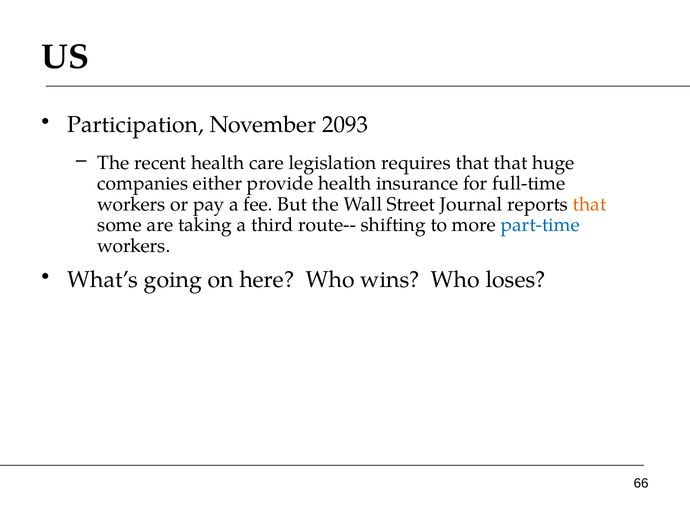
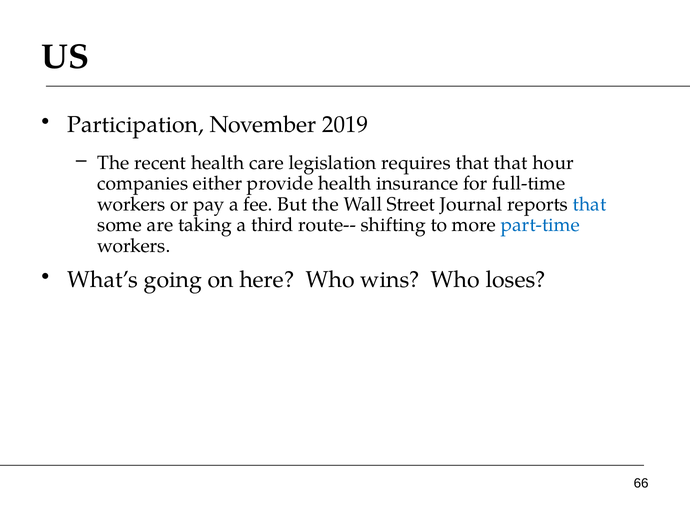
2093: 2093 -> 2019 (345, 125)
huge: huge -> hour (553, 163)
that colour: orange -> blue (590, 205)
